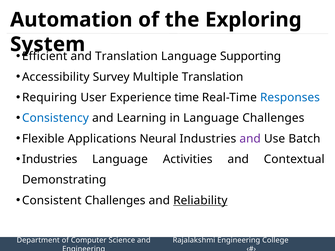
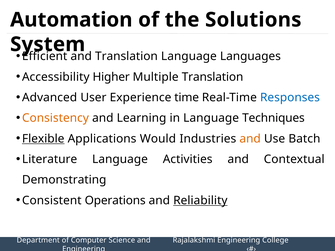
Exploring: Exploring -> Solutions (253, 20)
Supporting: Supporting -> Languages (250, 56)
Survey: Survey -> Higher (111, 77)
Requiring: Requiring -> Advanced (50, 98)
Consistency colour: blue -> orange (55, 118)
Language Challenges: Challenges -> Techniques (273, 118)
Flexible underline: none -> present (43, 139)
Neural: Neural -> Would (158, 139)
and colour: purple -> orange (250, 139)
Industries: Industries -> Literature (50, 159)
Consistent Challenges: Challenges -> Operations (115, 201)
